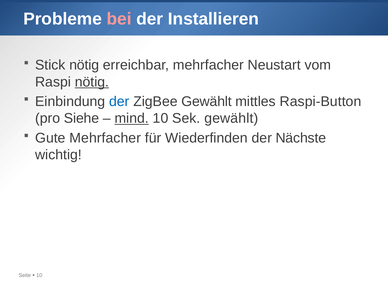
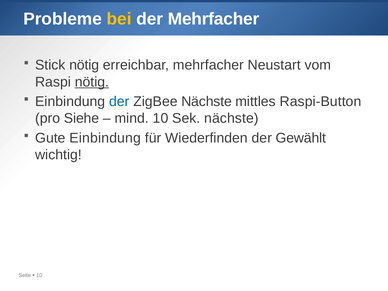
bei colour: pink -> yellow (119, 19)
der Installieren: Installieren -> Mehrfacher (214, 19)
ZigBee Gewählt: Gewählt -> Nächste (207, 102)
mind underline: present -> none (132, 118)
Sek gewählt: gewählt -> nächste (231, 118)
Gute Mehrfacher: Mehrfacher -> Einbindung (105, 138)
Nächste: Nächste -> Gewählt (301, 138)
